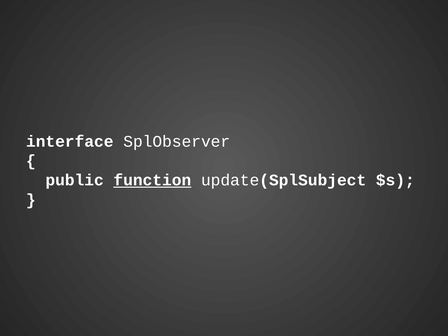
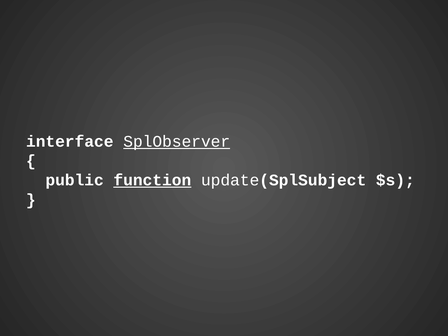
SplObserver underline: none -> present (177, 141)
